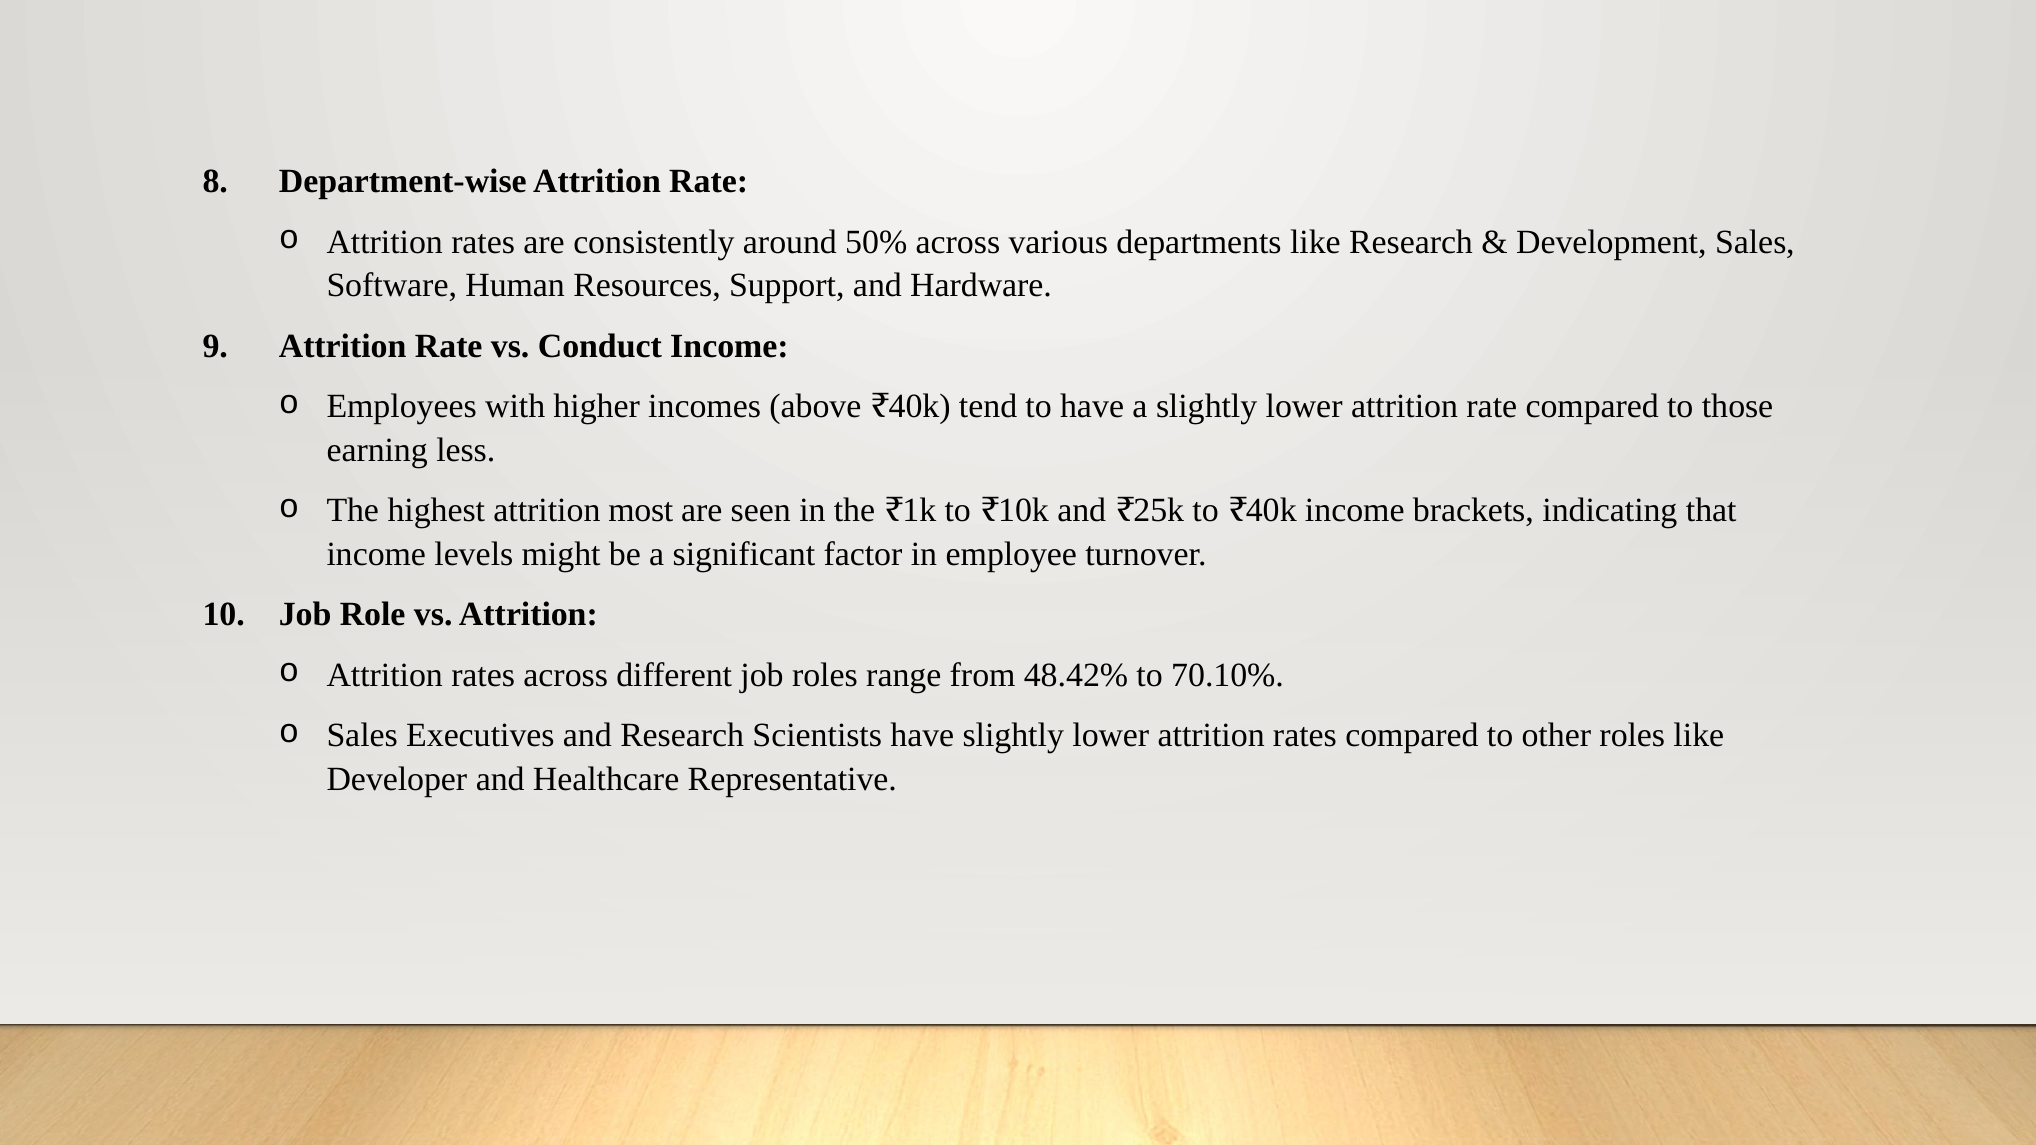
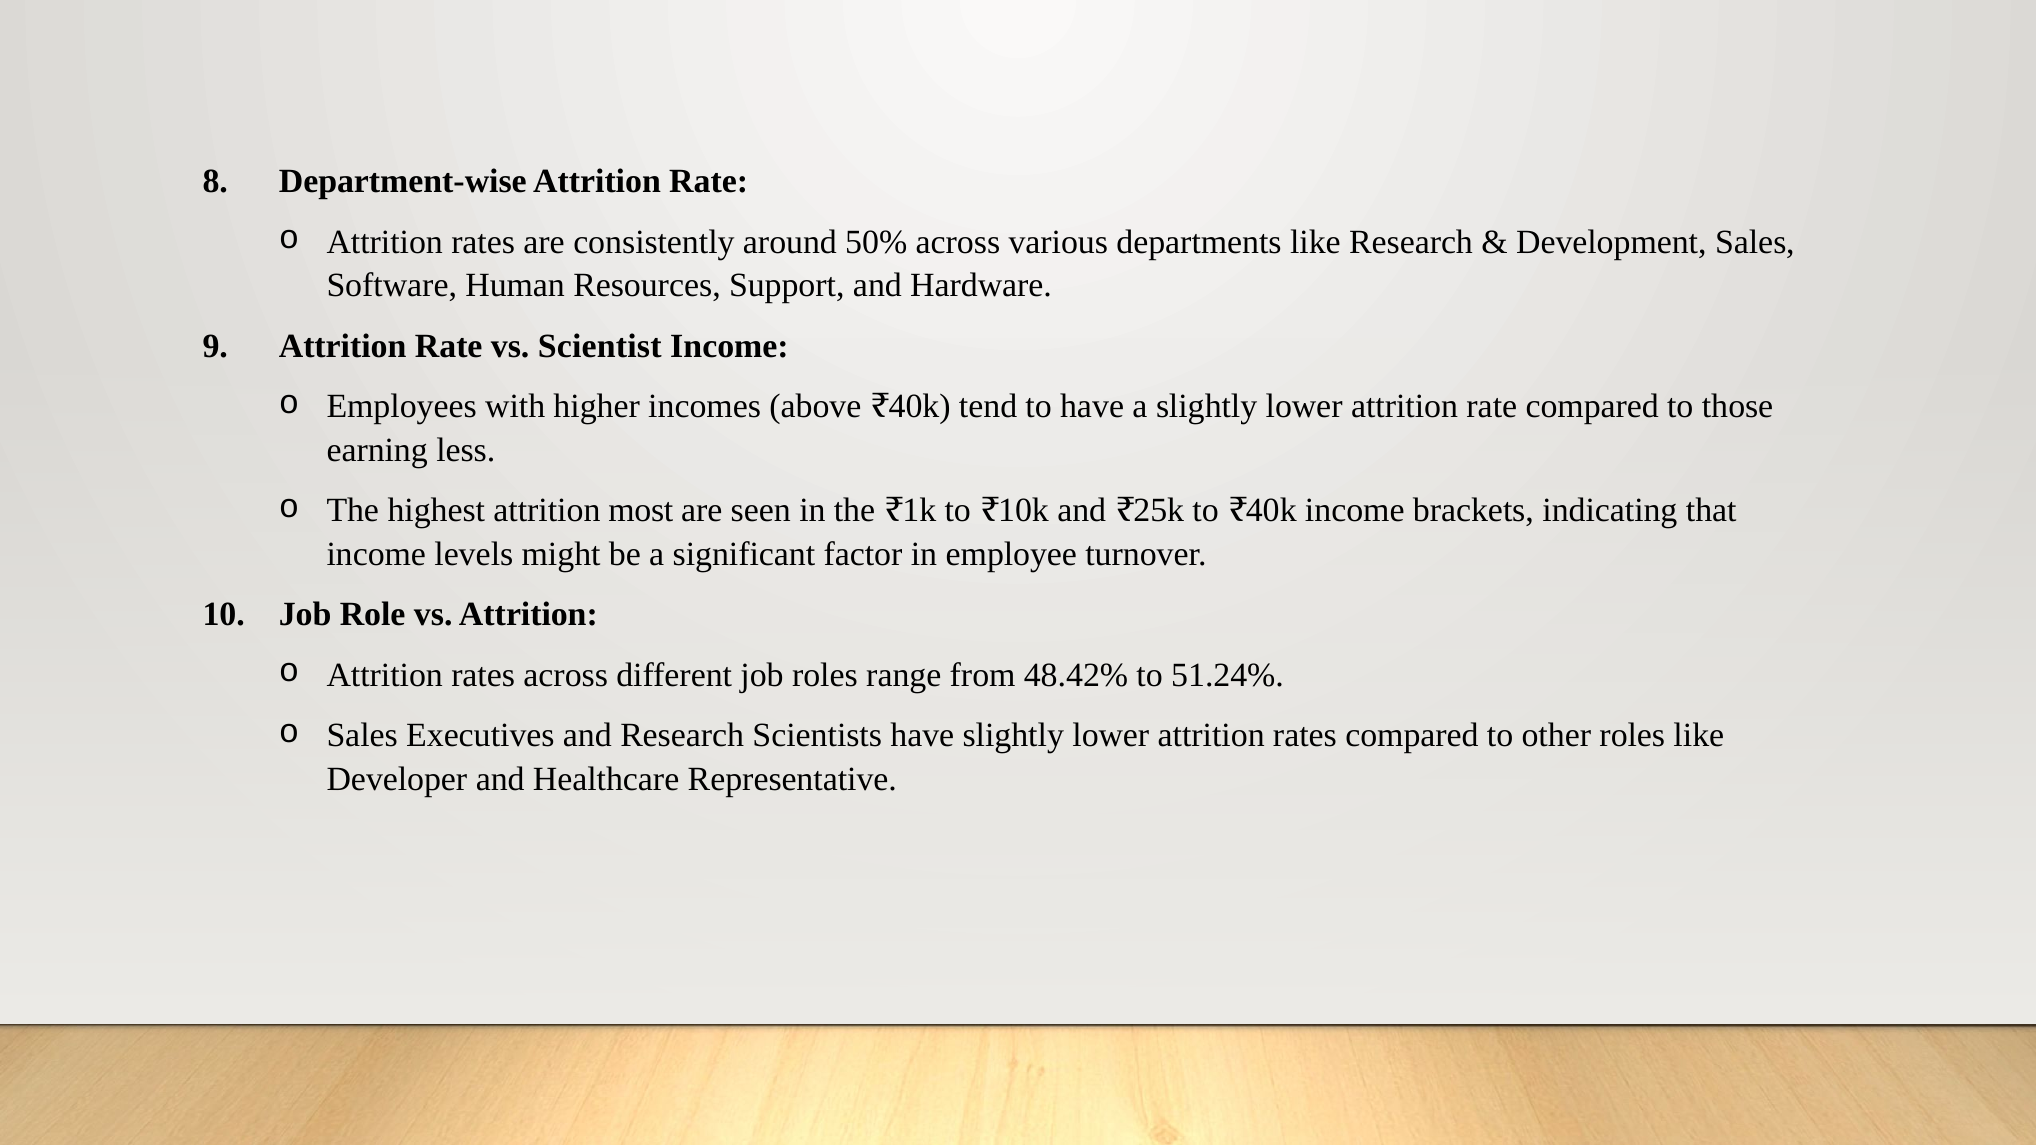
Conduct: Conduct -> Scientist (600, 346)
70.10%: 70.10% -> 51.24% (1228, 675)
